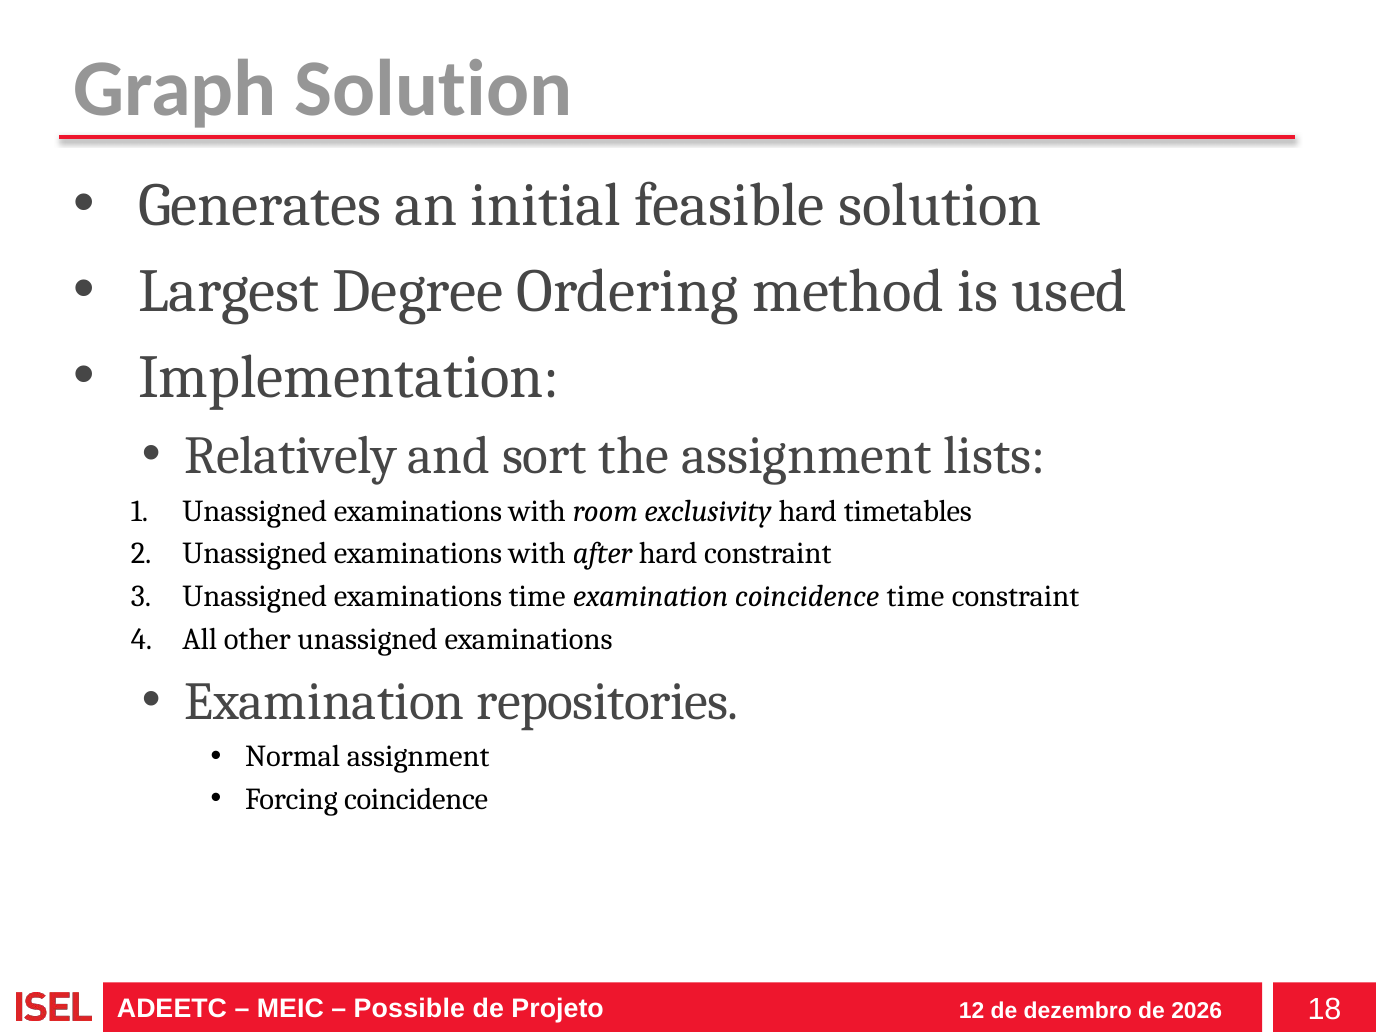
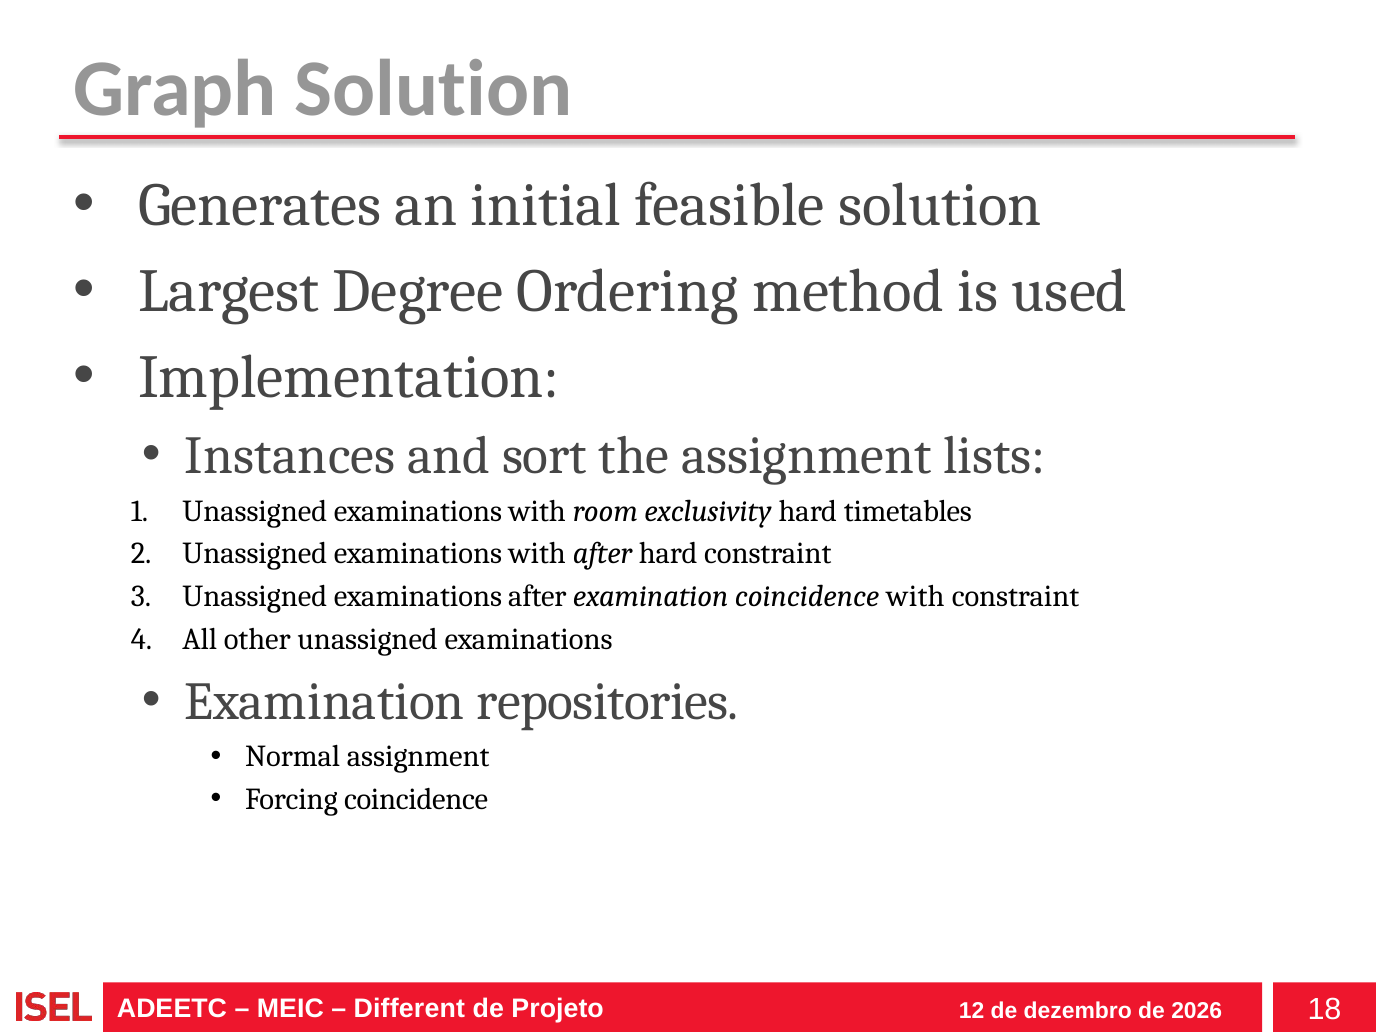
Relatively: Relatively -> Instances (290, 456)
examinations time: time -> after (537, 596)
coincidence time: time -> with (916, 596)
Possible: Possible -> Different (409, 1009)
